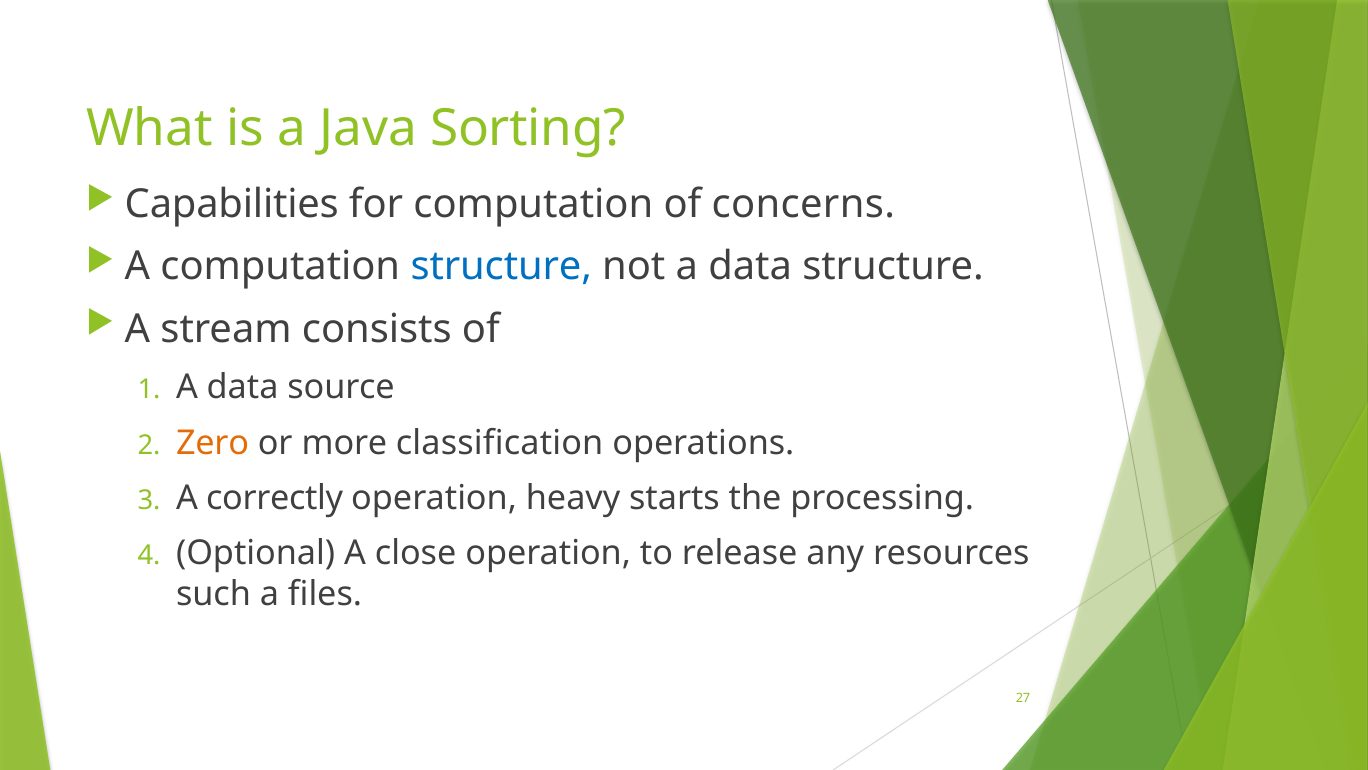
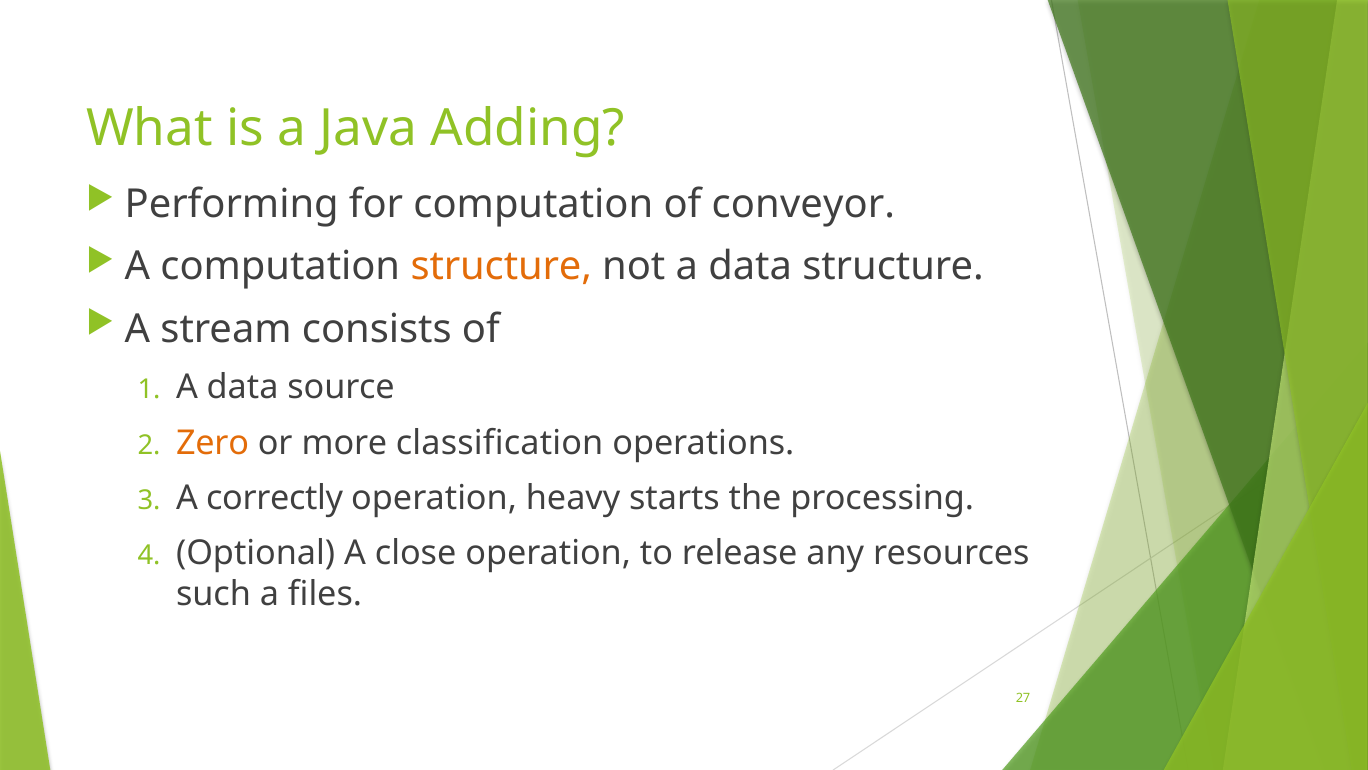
Sorting: Sorting -> Adding (528, 128)
Capabilities: Capabilities -> Performing (232, 204)
concerns: concerns -> conveyor (803, 204)
structure colour: blue -> orange (501, 267)
